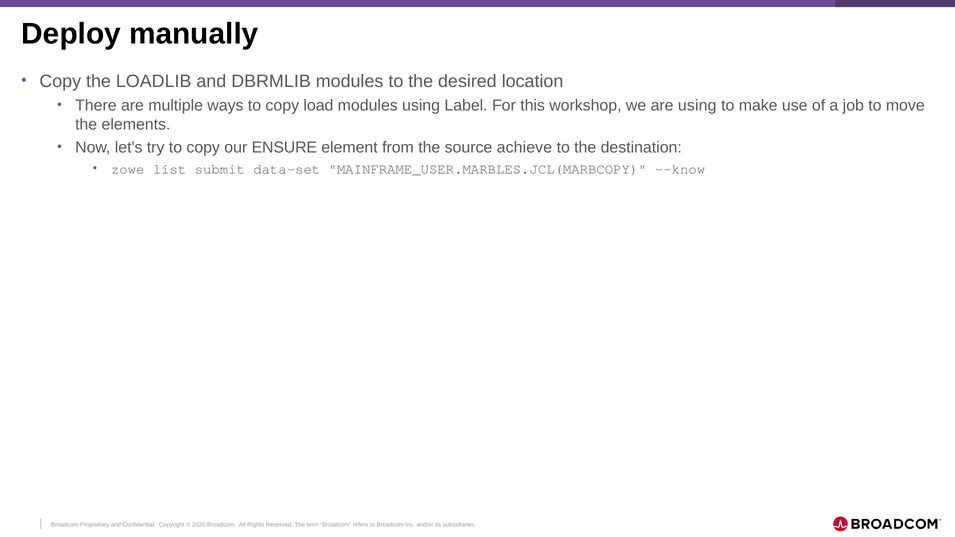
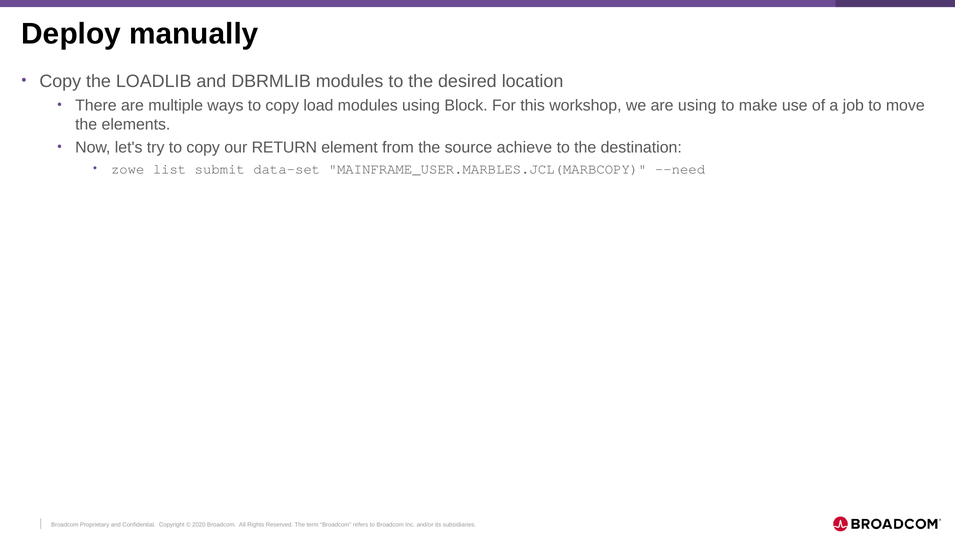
Label: Label -> Block (466, 105)
ENSURE: ENSURE -> RETURN (284, 147)
--know: --know -> --need (680, 169)
